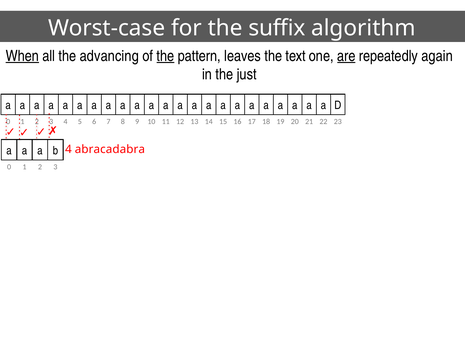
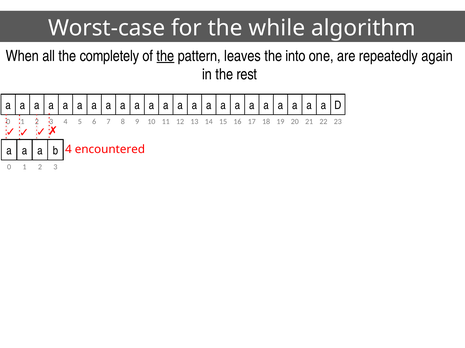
suffix: suffix -> while (277, 28)
When underline: present -> none (22, 56)
advancing: advancing -> completely (109, 56)
text: text -> into (296, 56)
are underline: present -> none (346, 56)
just: just -> rest (247, 75)
abracadabra: abracadabra -> encountered (110, 150)
